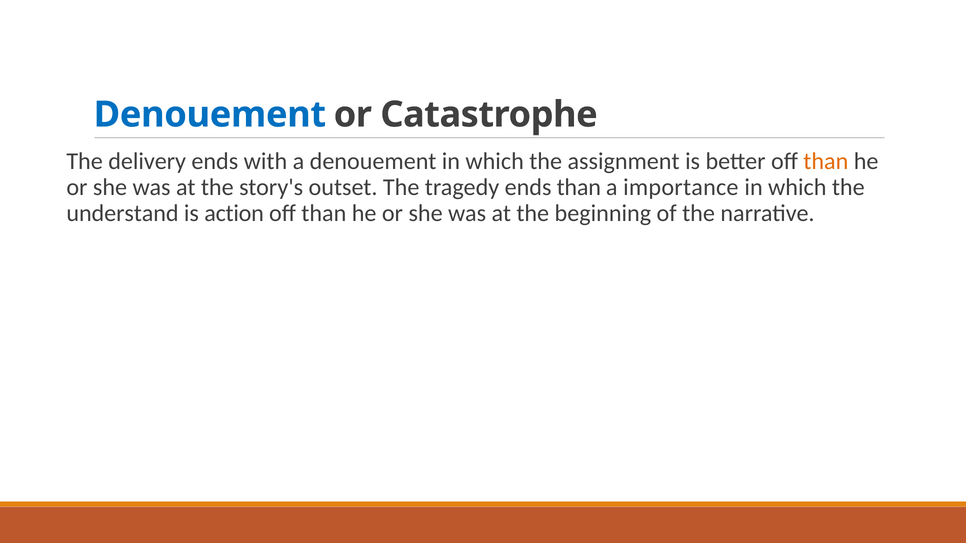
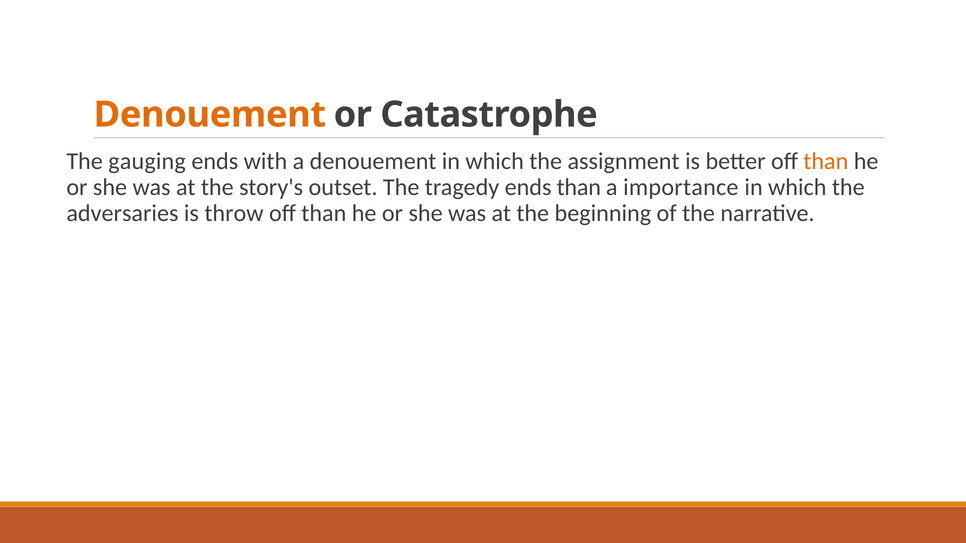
Denouement colour: blue -> orange (210, 115)
delivery: delivery -> gauging (147, 161)
understand: understand -> adversaries (122, 213)
action: action -> throw (234, 213)
